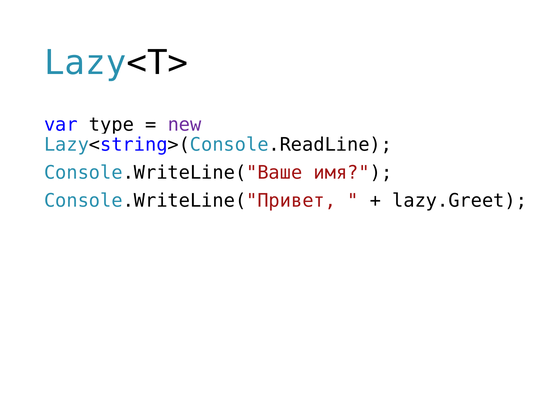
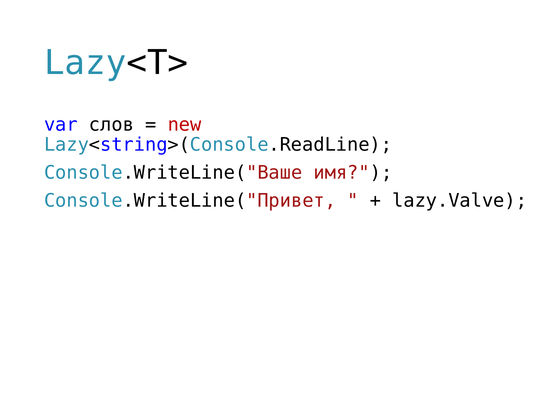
type: type -> слов (111, 125)
new colour: purple -> red (185, 125)
lazy.Greet: lazy.Greet -> lazy.Valve (460, 201)
